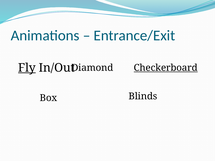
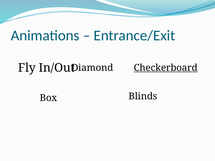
Fly underline: present -> none (27, 68)
